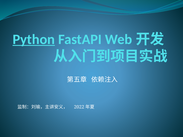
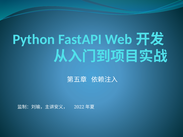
Python underline: present -> none (34, 39)
